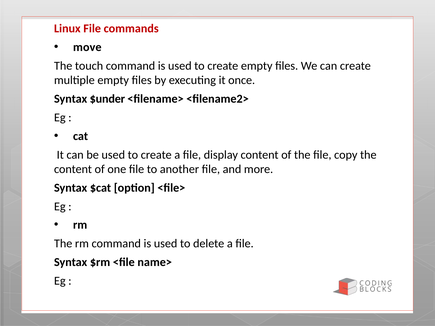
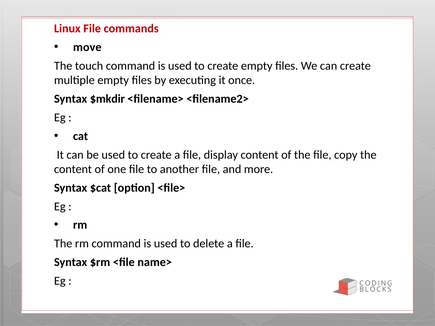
$under: $under -> $mkdir (107, 99)
